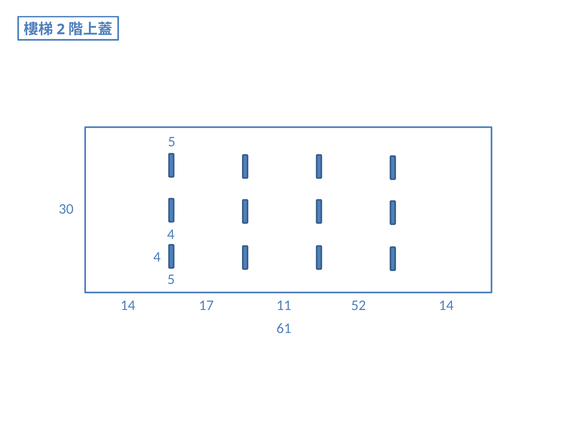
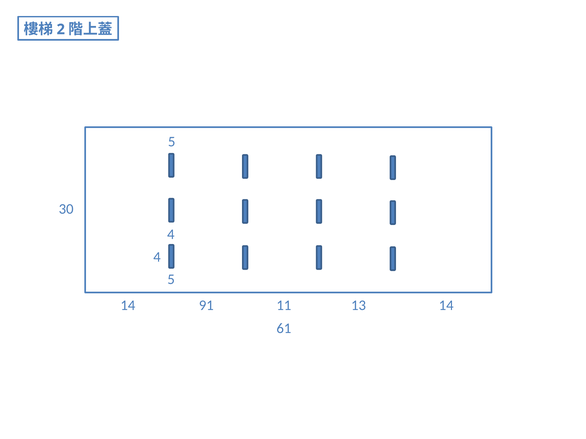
17: 17 -> 91 (206, 306)
52: 52 -> 13 (359, 306)
